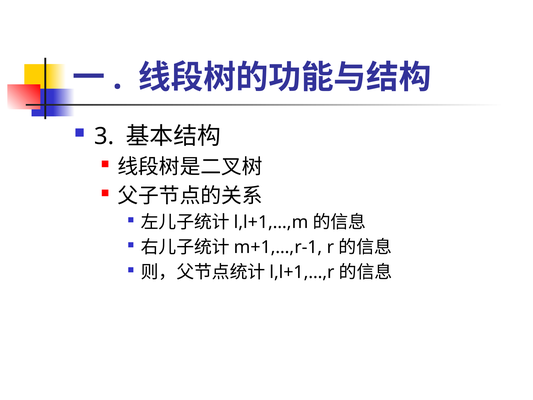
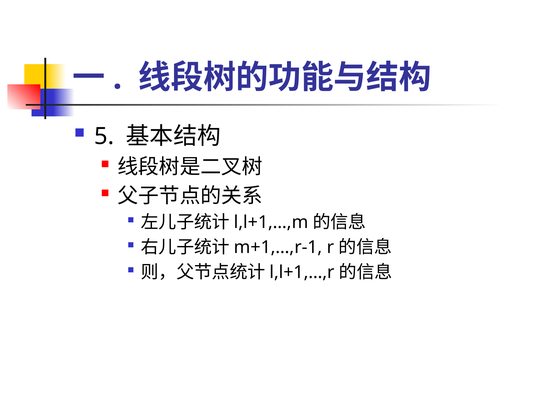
3: 3 -> 5 (104, 136)
